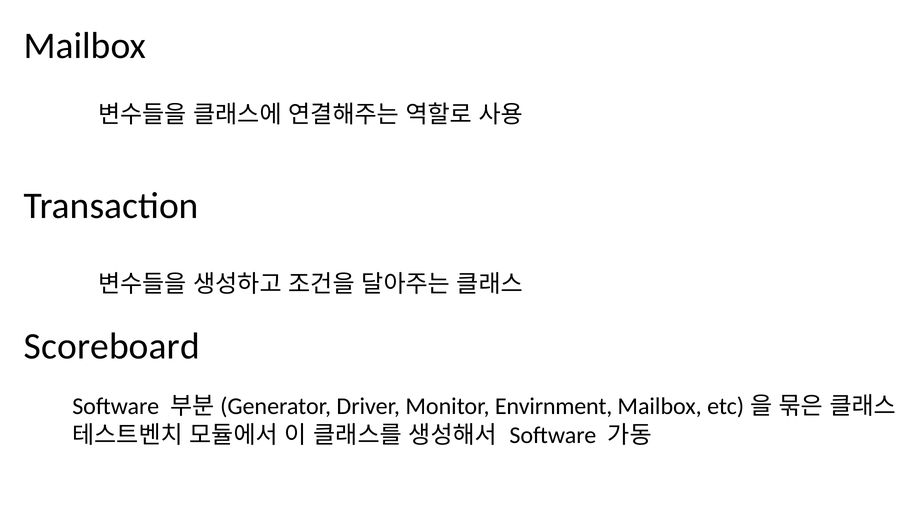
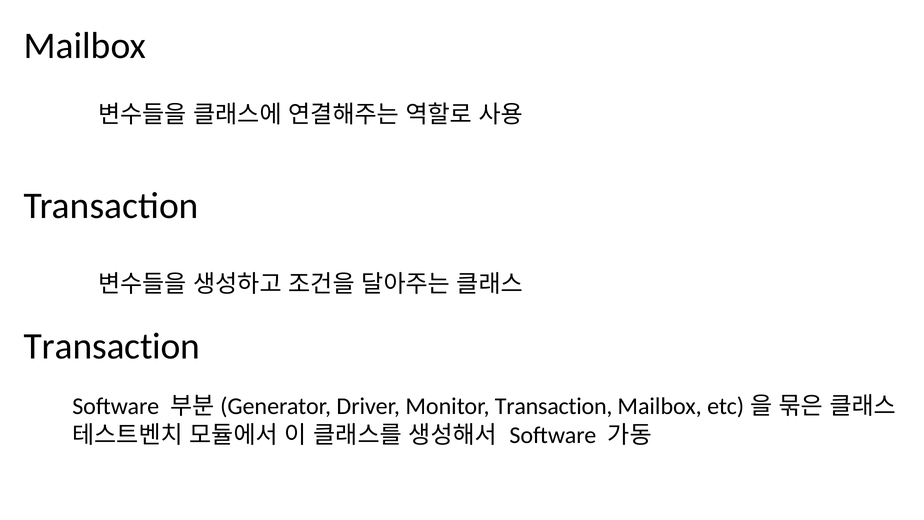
Scoreboard: Scoreboard -> Transaction (112, 346)
Monitor Envirnment: Envirnment -> Transaction (554, 406)
